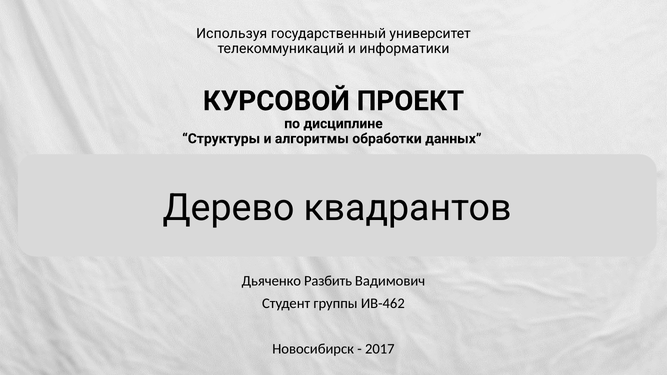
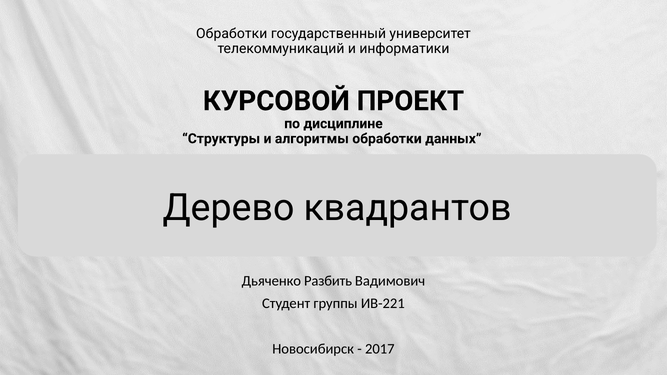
Используя: Используя -> Обработки (232, 34)
ИВ-462: ИВ-462 -> ИВ-221 (383, 304)
